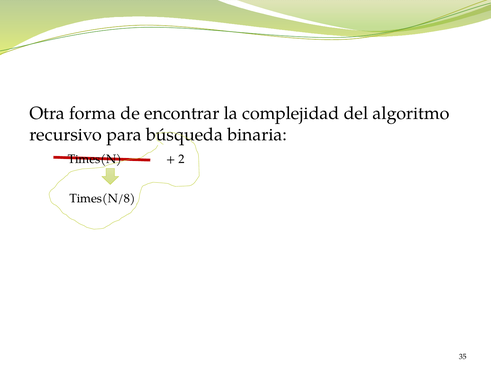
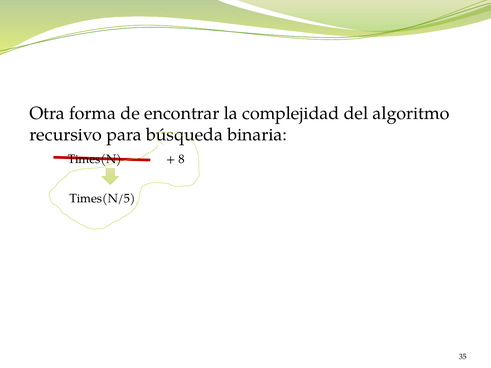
2: 2 -> 8 (182, 159)
Times(N/8: Times(N/8 -> Times(N/5 (102, 198)
